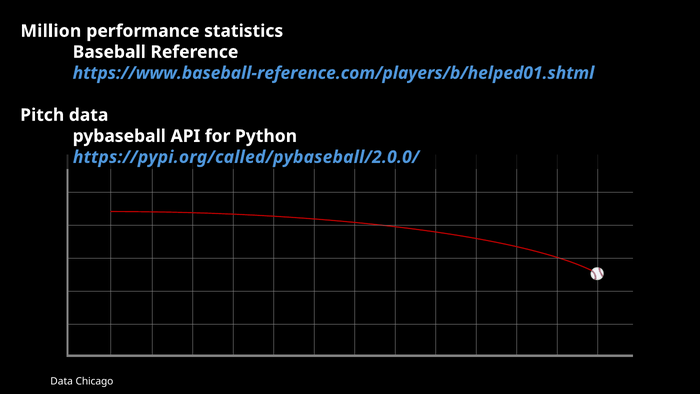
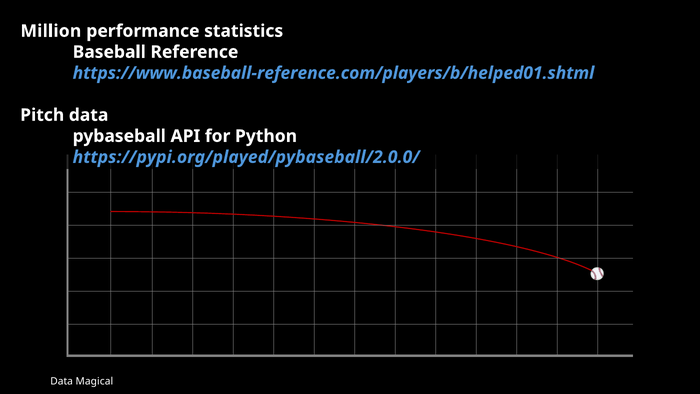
https://pypi.org/called/pybaseball/2.0.0/: https://pypi.org/called/pybaseball/2.0.0/ -> https://pypi.org/played/pybaseball/2.0.0/ (246, 157)
Chicago: Chicago -> Magical (94, 381)
